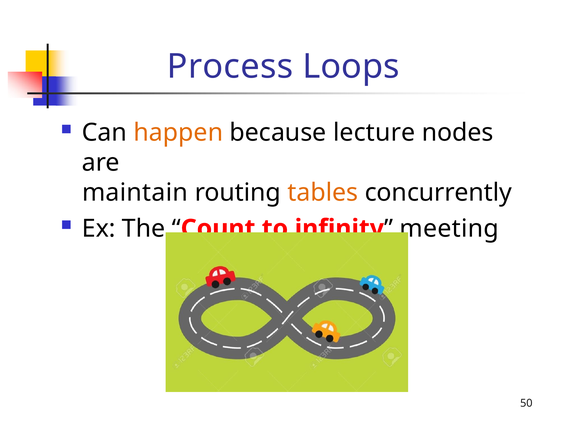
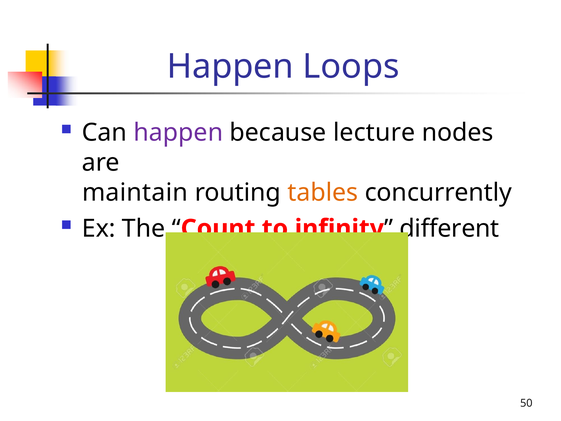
Process: Process -> Happen (230, 66)
happen colour: orange -> purple (178, 133)
meeting: meeting -> different (449, 228)
